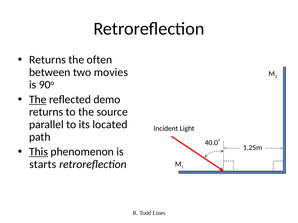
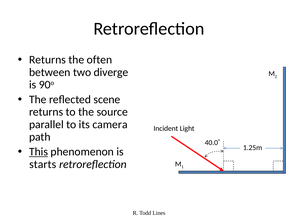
movies: movies -> diverge (111, 72)
The underline: present -> none (38, 100)
demo: demo -> scene (107, 100)
located: located -> camera (110, 125)
